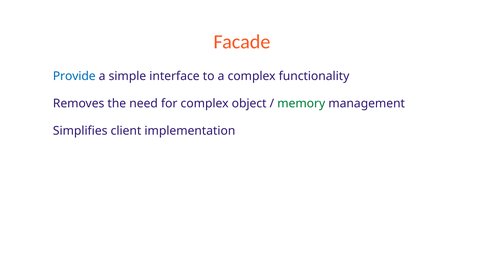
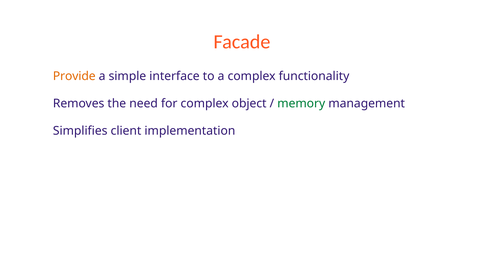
Provide colour: blue -> orange (74, 76)
